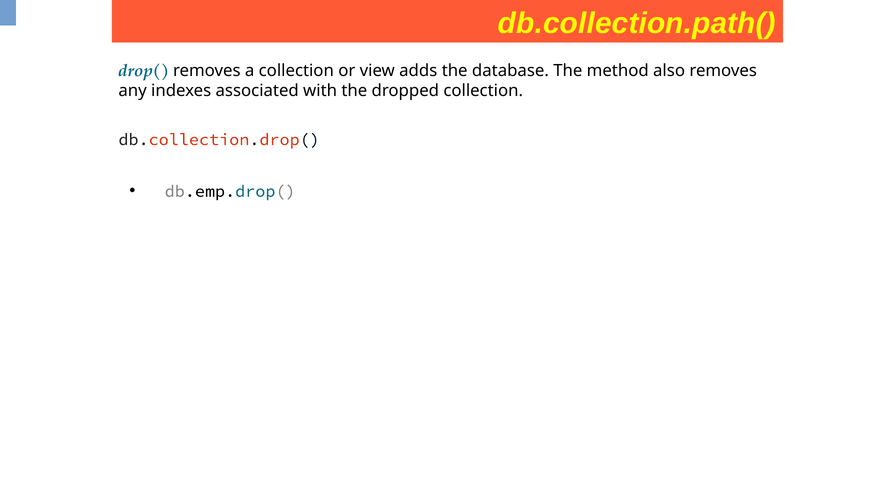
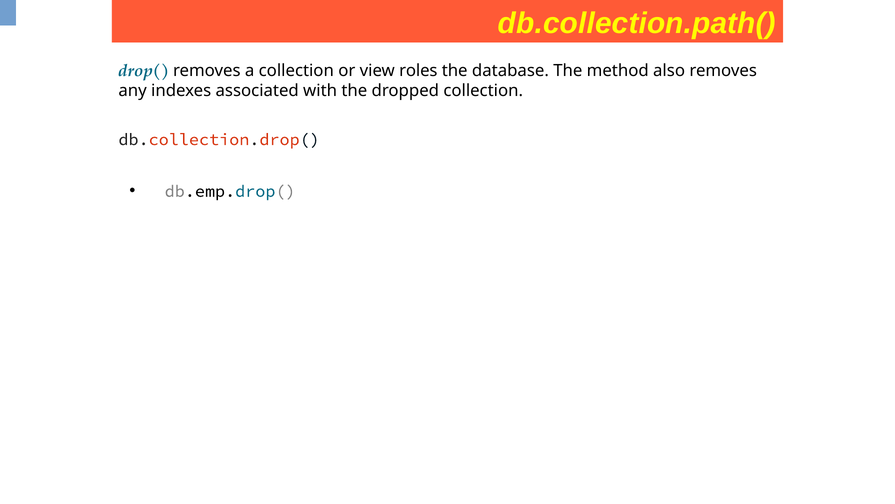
adds: adds -> roles (418, 70)
